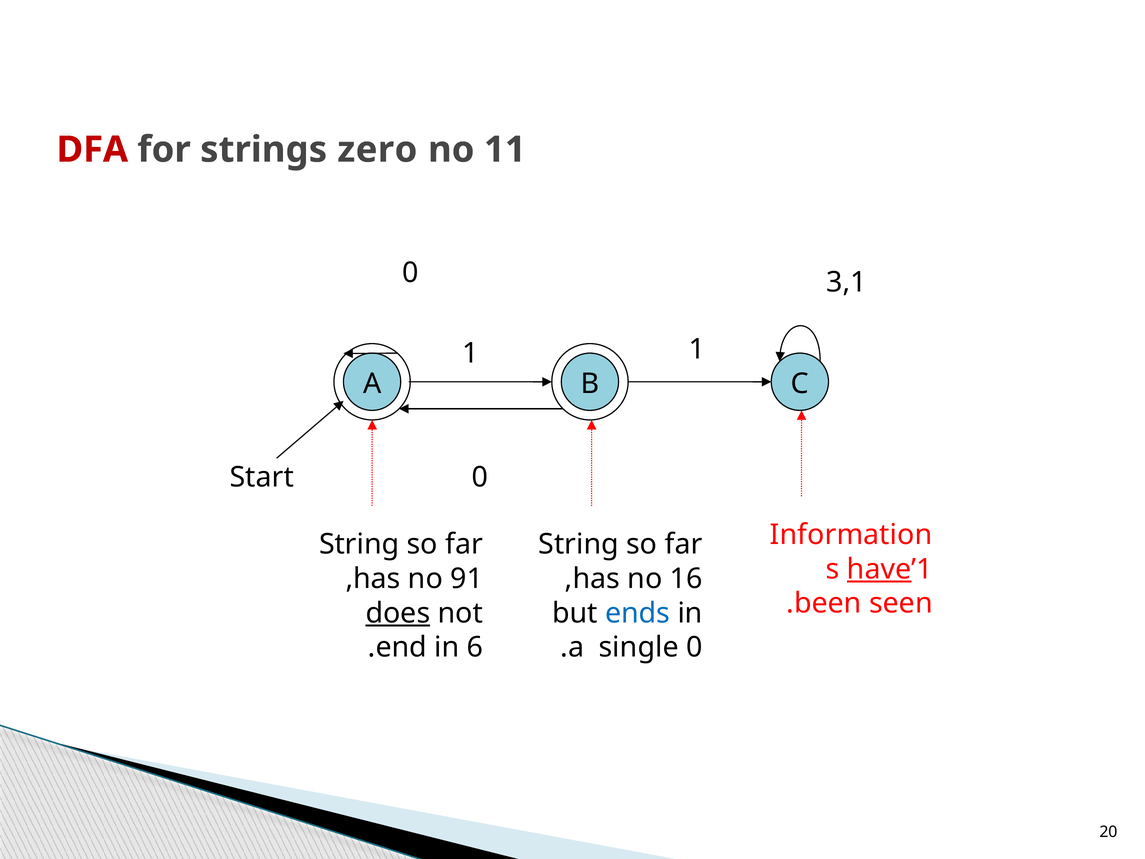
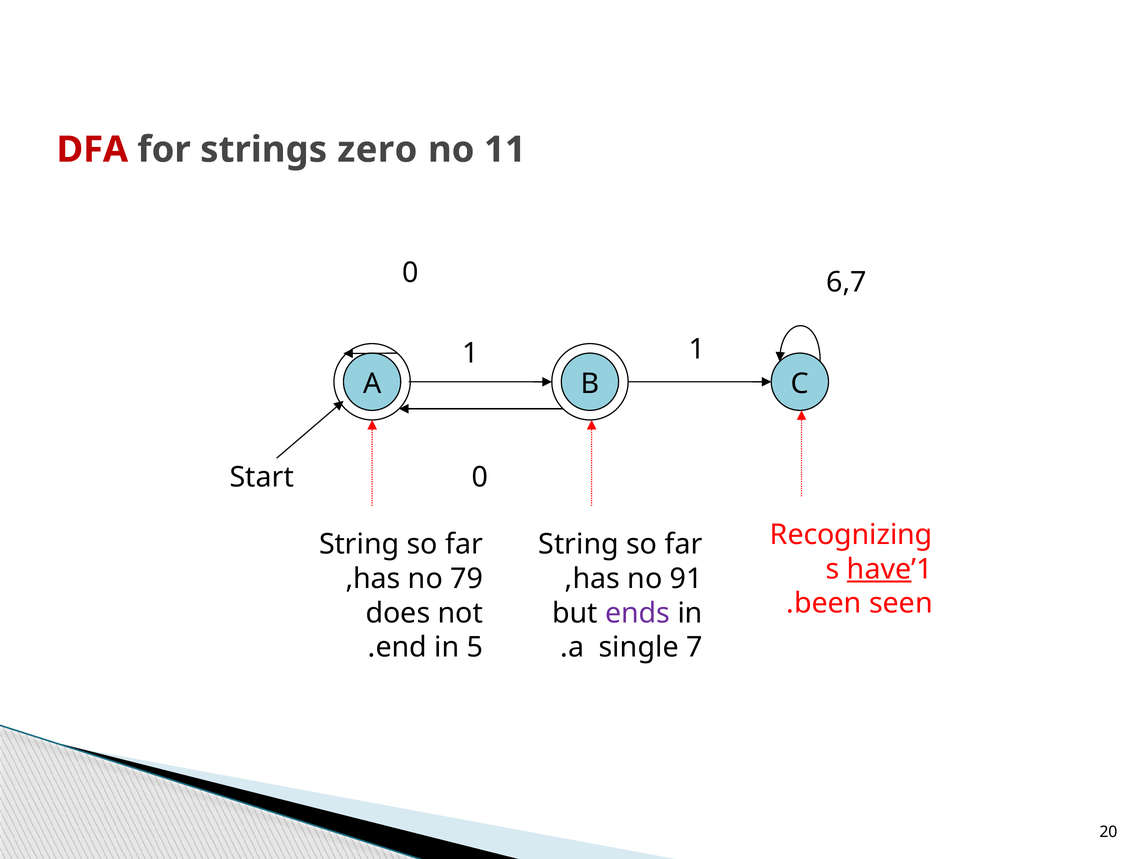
3,1: 3,1 -> 6,7 (847, 282)
Information: Information -> Recognizing (851, 535)
91: 91 -> 79 (467, 579)
16: 16 -> 91 (686, 579)
does underline: present -> none (398, 613)
ends colour: blue -> purple (638, 613)
6: 6 -> 5 (475, 647)
single 0: 0 -> 7 (694, 647)
